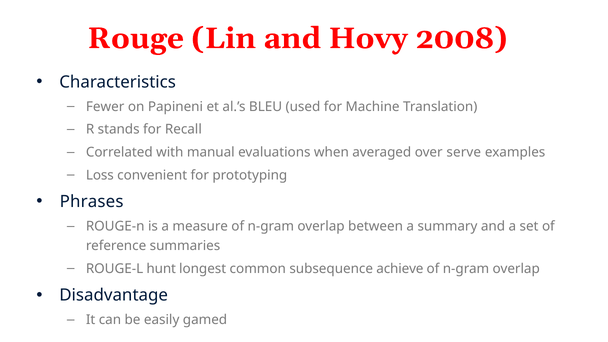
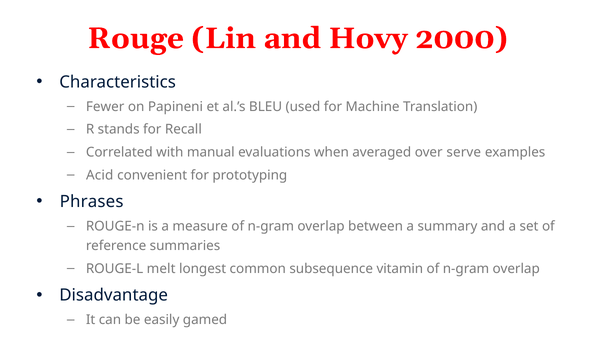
2008: 2008 -> 2000 (461, 38)
Loss: Loss -> Acid (100, 175)
hunt: hunt -> melt (161, 269)
achieve: achieve -> vitamin (400, 269)
